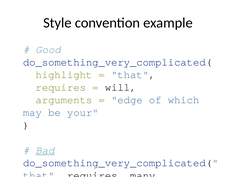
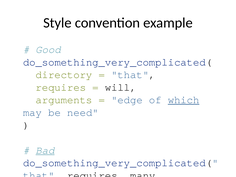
highlight: highlight -> directory (64, 75)
which underline: none -> present (184, 100)
your: your -> need (83, 112)
